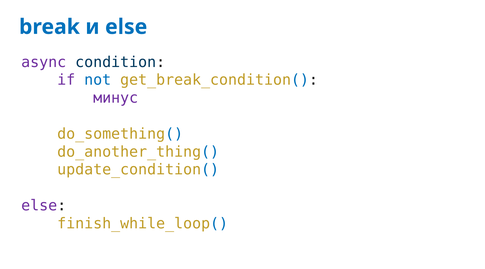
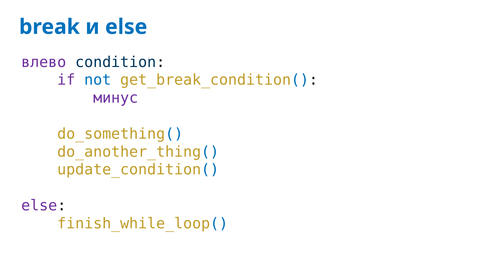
async: async -> влево (44, 62)
